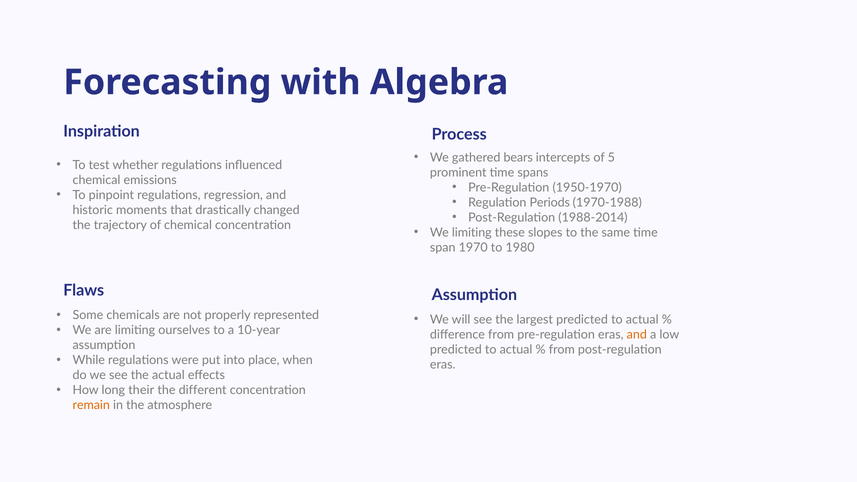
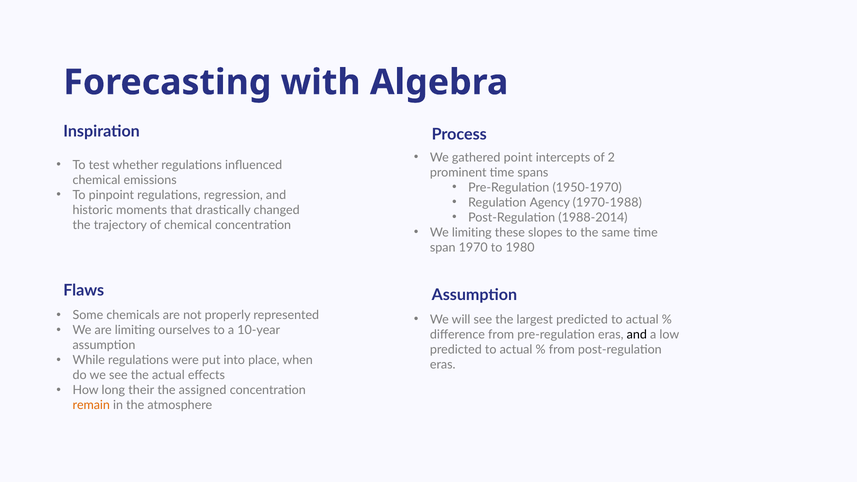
bears: bears -> point (518, 158)
5: 5 -> 2 (611, 158)
Periods: Periods -> Agency (550, 203)
and colour: orange -> black (637, 335)
different: different -> assigned (203, 391)
